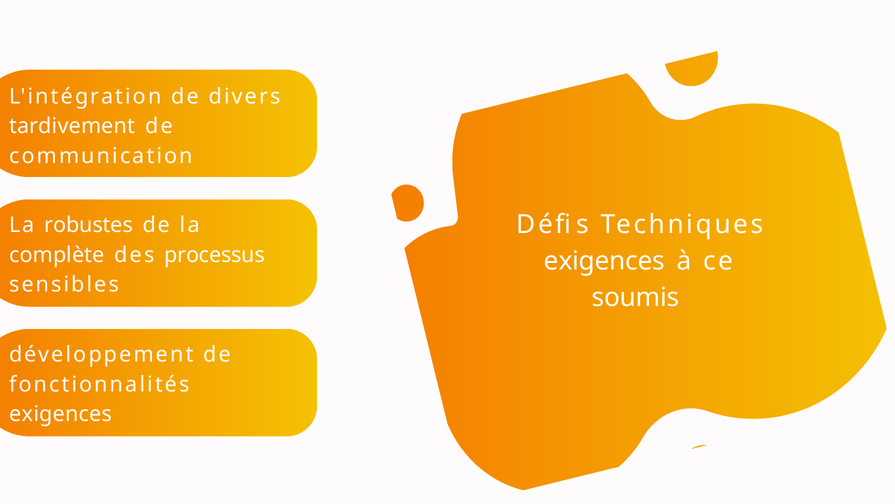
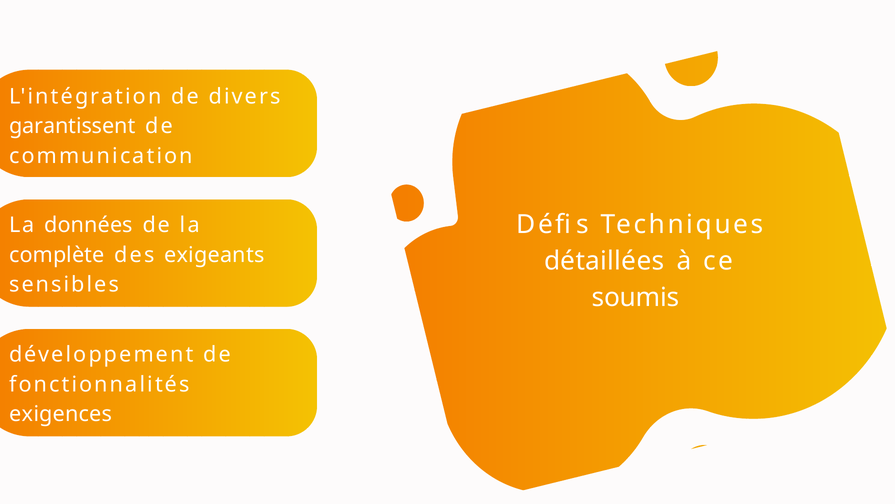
tardivement: tardivement -> garantissent (72, 126)
robustes: robustes -> données (89, 225)
processus: processus -> exigeants (214, 255)
exigences: exigences -> détaillées (604, 261)
